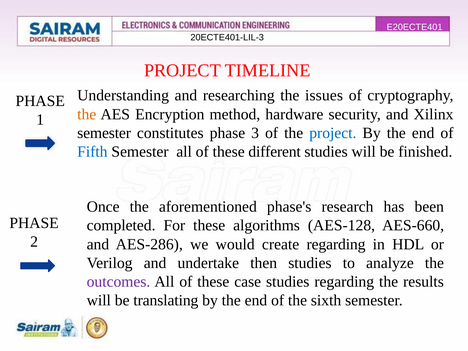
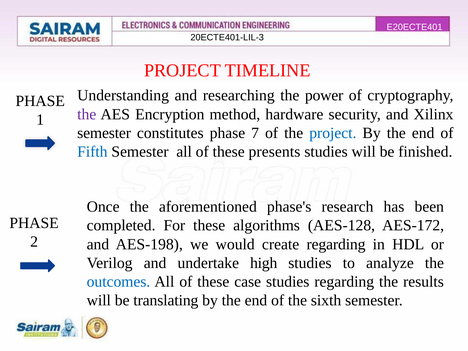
issues: issues -> power (324, 95)
the colour: orange -> purple (87, 114)
3: 3 -> 7 (255, 133)
different: different -> presents (274, 152)
AES-660: AES-660 -> AES-172 (413, 225)
AES-286: AES-286 -> AES-198 (149, 244)
then: then -> high (264, 263)
outcomes colour: purple -> blue (118, 282)
